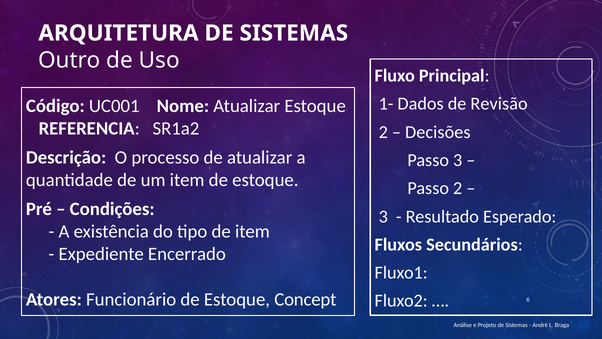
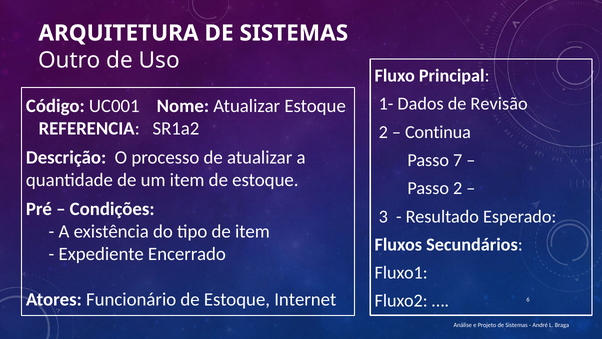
Decisões: Decisões -> Continua (438, 132)
Passo 3: 3 -> 7 (458, 160)
Concept: Concept -> Internet (305, 299)
